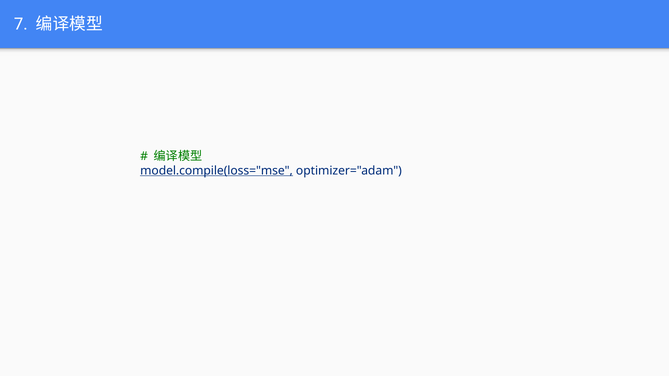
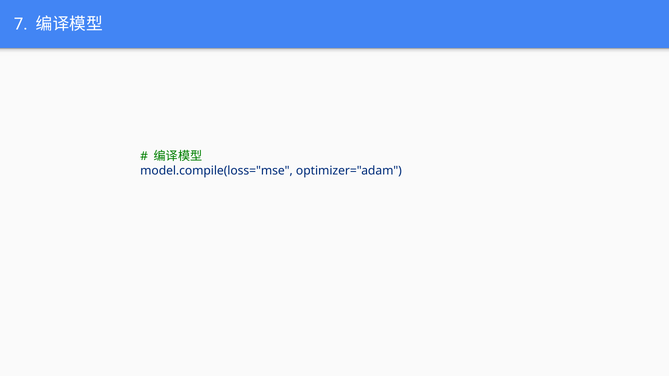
model.compile(loss="mse underline: present -> none (217, 171)
